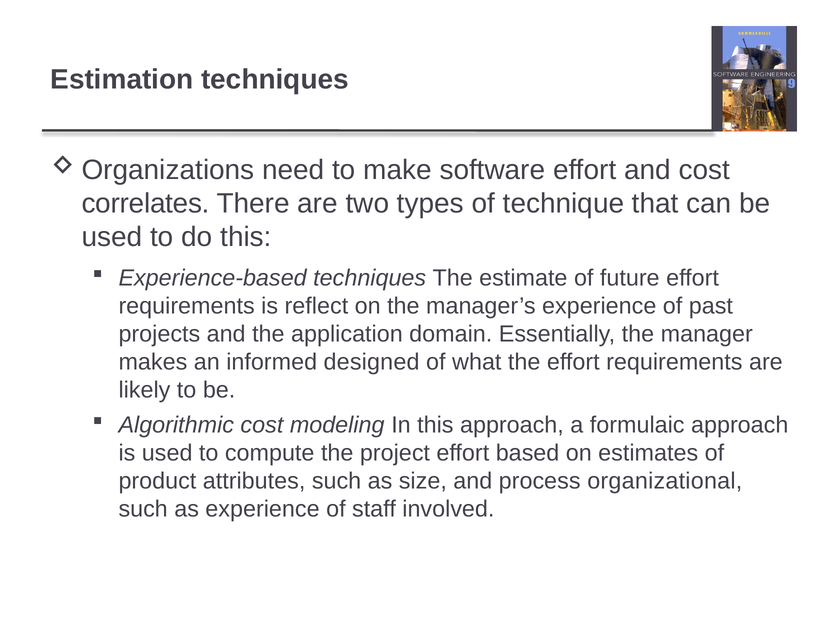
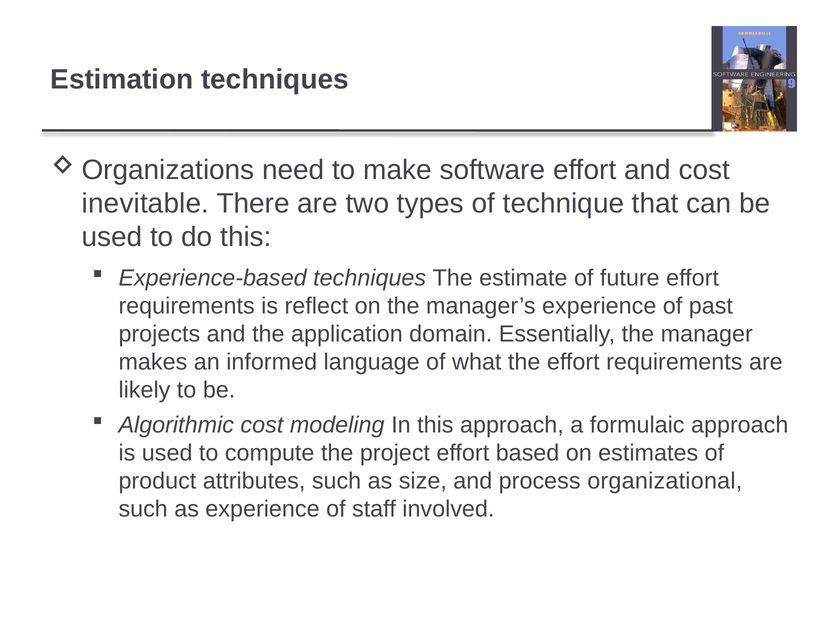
correlates: correlates -> inevitable (145, 204)
designed: designed -> language (372, 362)
